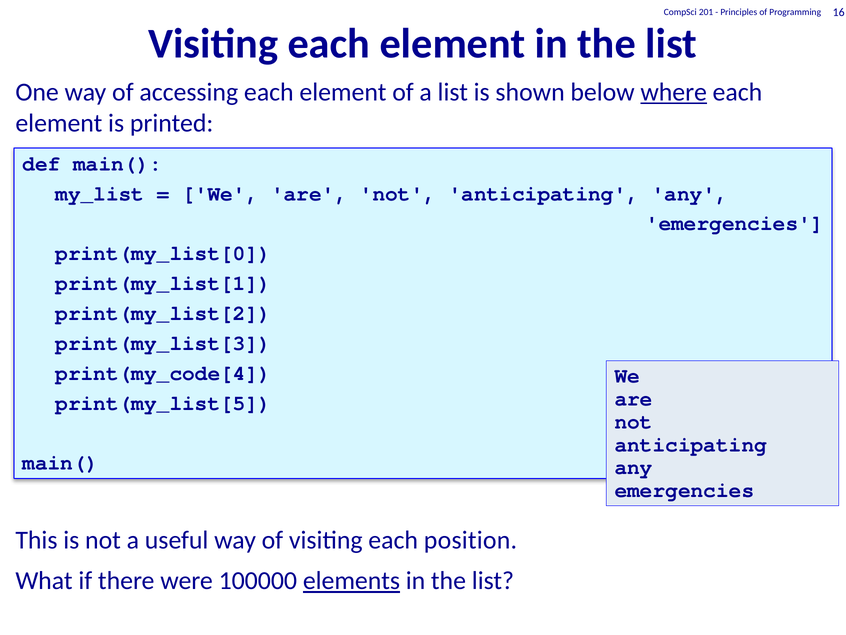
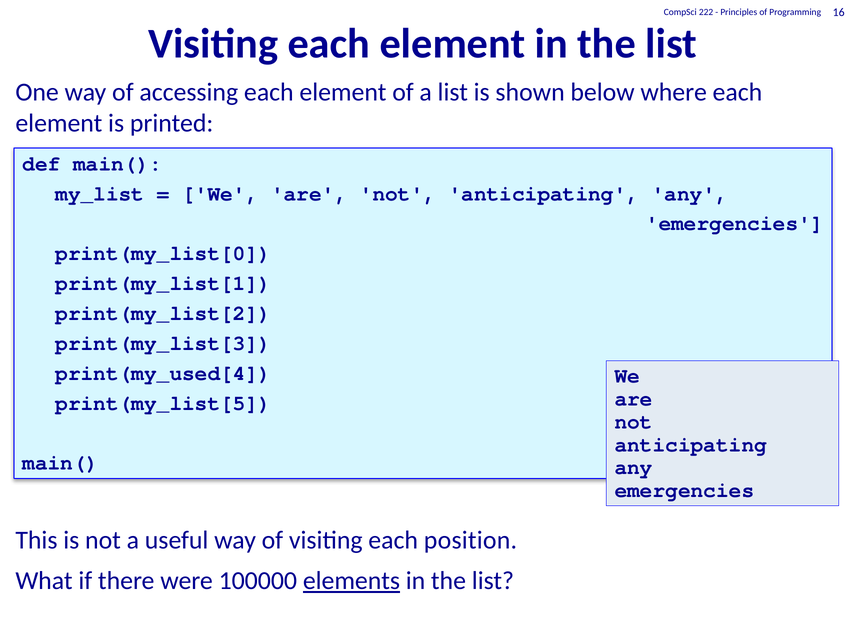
201: 201 -> 222 (706, 12)
where underline: present -> none (674, 92)
print(my_code[4: print(my_code[4 -> print(my_used[4 (163, 373)
